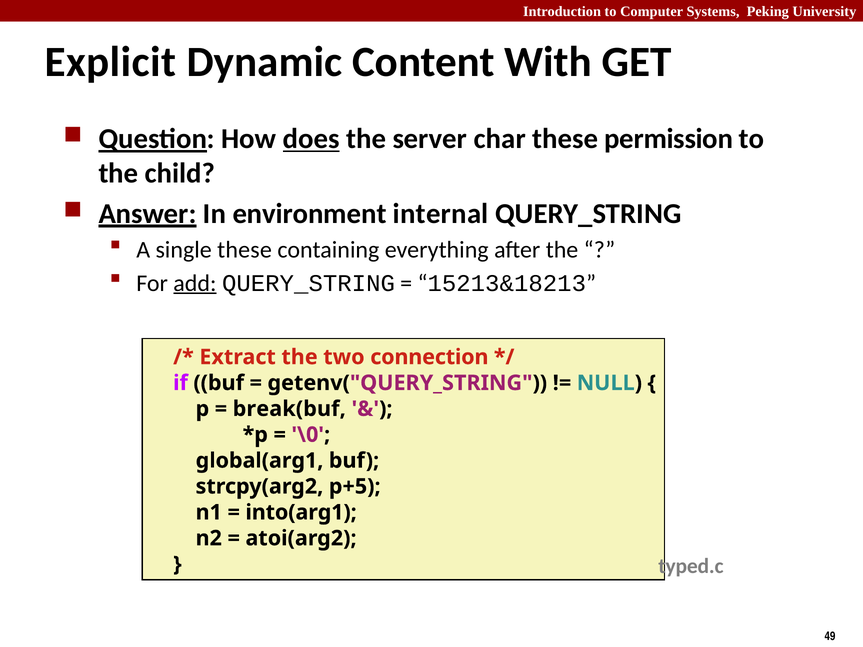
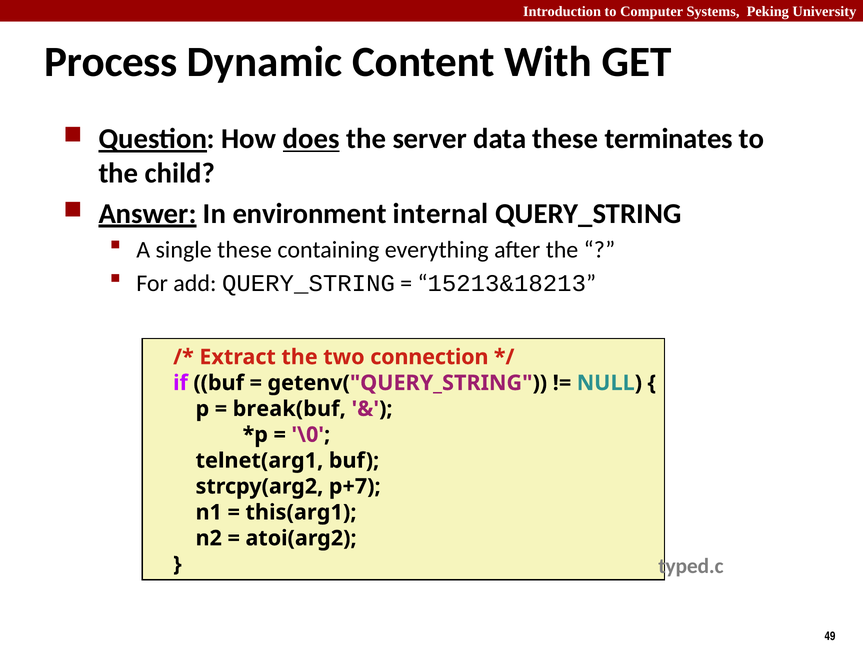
Explicit: Explicit -> Process (111, 62)
char: char -> data (500, 139)
permission: permission -> terminates (669, 139)
add underline: present -> none (195, 283)
global(arg1: global(arg1 -> telnet(arg1 (259, 461)
p+5: p+5 -> p+7 (355, 487)
into(arg1: into(arg1 -> this(arg1 (301, 513)
